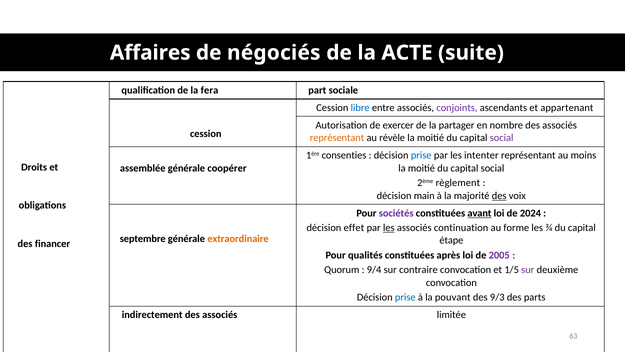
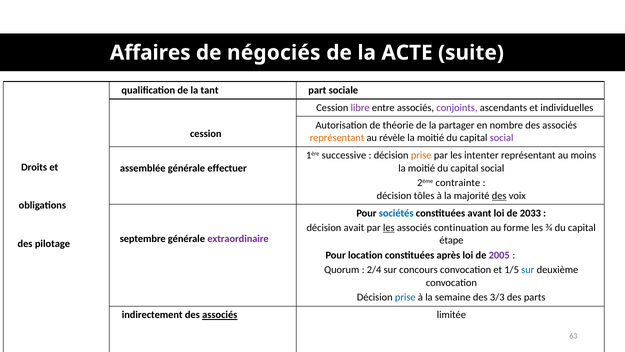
fera: fera -> tant (210, 90)
libre colour: blue -> purple (360, 108)
appartenant: appartenant -> individuelles (567, 108)
exercer: exercer -> théorie (398, 125)
consenties: consenties -> successive (344, 155)
prise colour: blue -> orange (421, 155)
coopérer: coopérer -> effectuer (227, 168)
règlement: règlement -> contrainte (458, 183)
main: main -> tôles (424, 196)
sociétés colour: purple -> blue (396, 213)
avant underline: present -> none (479, 213)
2024: 2024 -> 2033 (530, 213)
effet: effet -> avait (354, 227)
extraordinaire colour: orange -> purple (238, 239)
financer: financer -> pilotage (52, 244)
qualités: qualités -> location (365, 255)
9/4: 9/4 -> 2/4 (374, 270)
contraire: contraire -> concours (418, 270)
sur colour: purple -> blue (528, 270)
pouvant: pouvant -> semaine (453, 297)
9/3: 9/3 -> 3/3 (497, 297)
associés underline: none -> present (220, 315)
